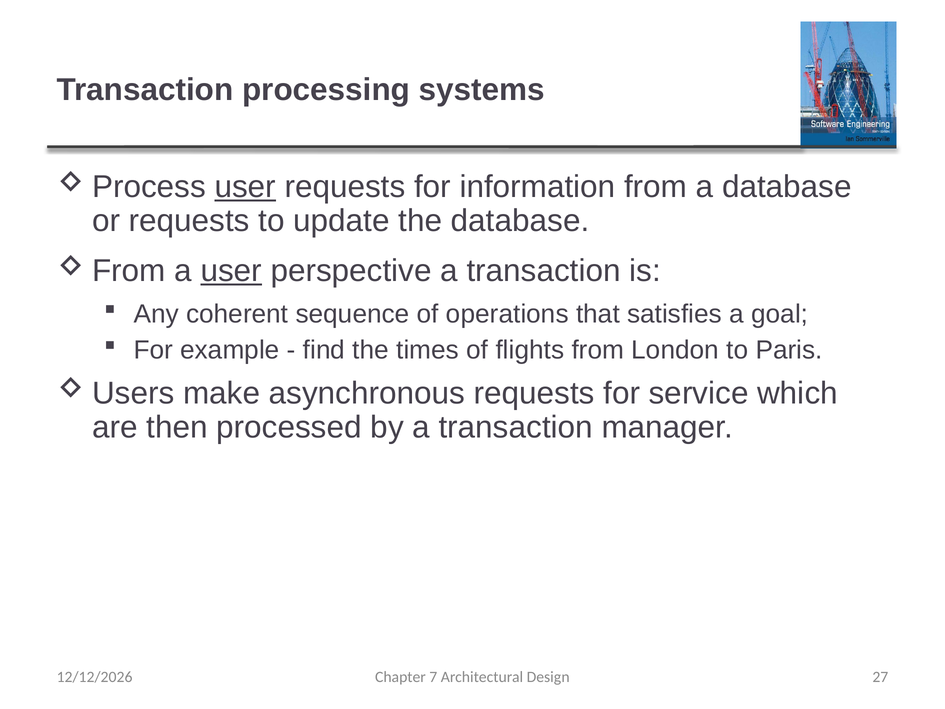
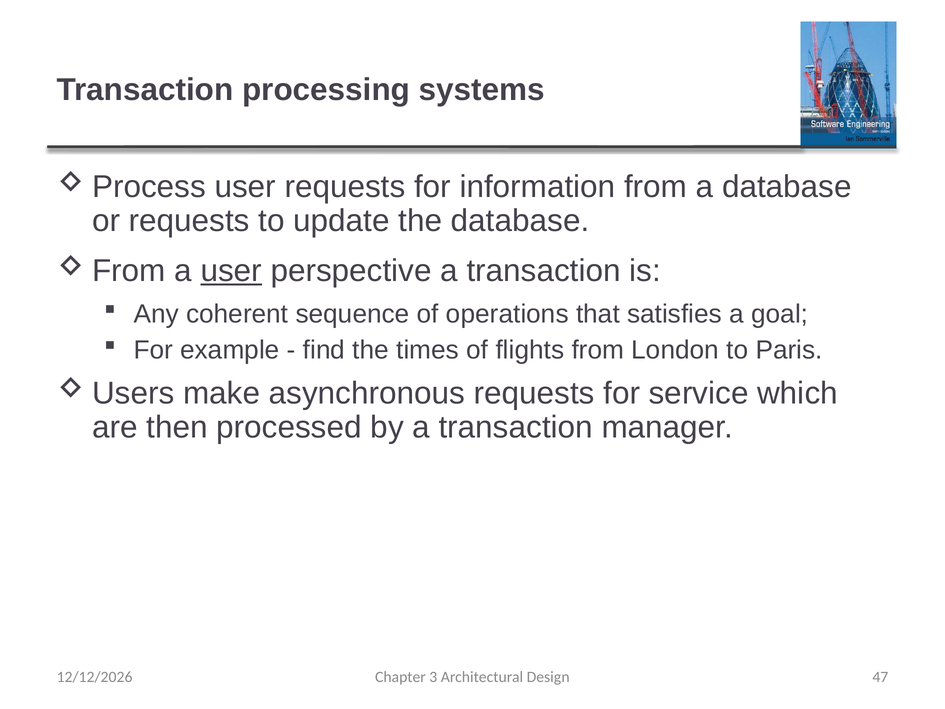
user underline: present -> none (245, 187)
7: 7 -> 3 (433, 677)
27: 27 -> 47 (880, 677)
